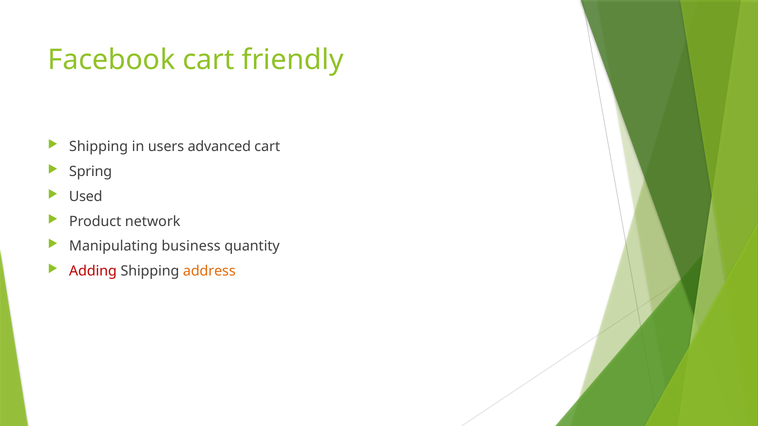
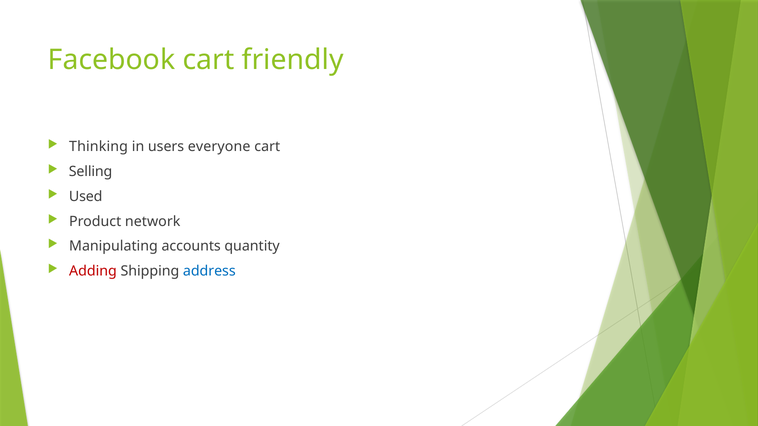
Shipping: Shipping -> Thinking (99, 147)
advanced: advanced -> everyone (219, 147)
Spring: Spring -> Selling (91, 172)
business: business -> accounts (191, 247)
address colour: orange -> blue (209, 271)
